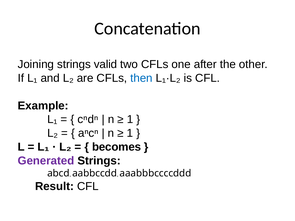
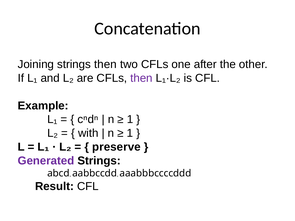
strings valid: valid -> then (105, 64)
then colour: blue -> purple (141, 78)
aⁿcⁿ: aⁿcⁿ -> with (88, 133)
becomes: becomes -> preserve (116, 147)
